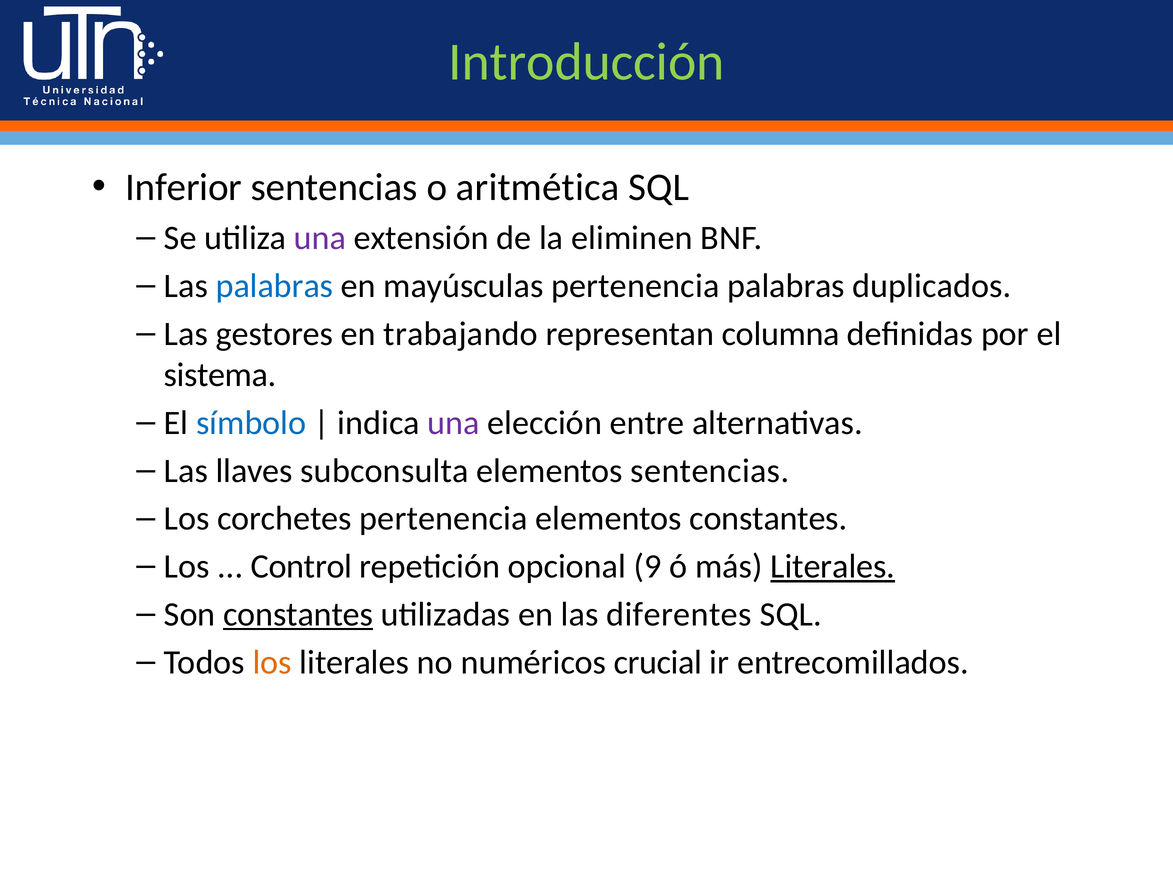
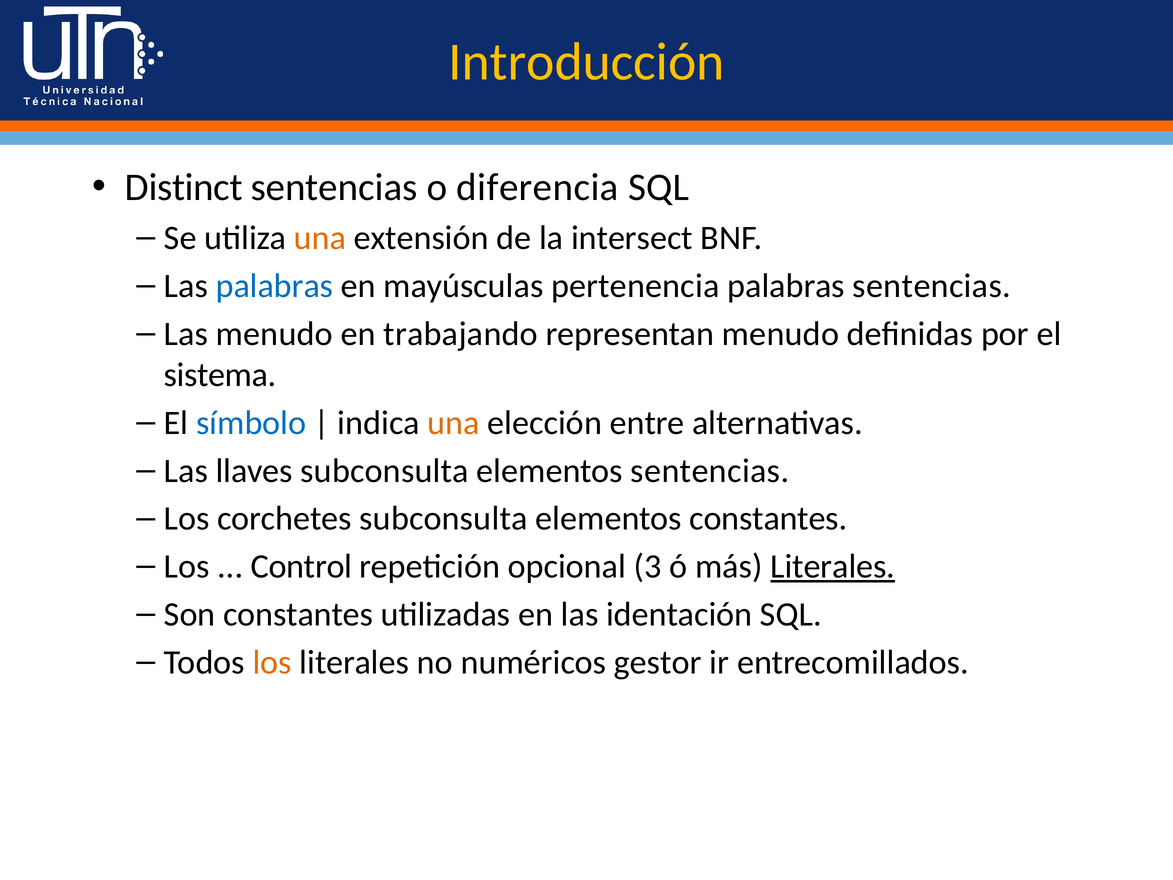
Introducción colour: light green -> yellow (586, 62)
Inferior: Inferior -> Distinct (184, 188)
aritmética: aritmética -> diferencia (538, 188)
una colour: purple -> orange (320, 238)
eliminen: eliminen -> intersect (632, 238)
palabras duplicados: duplicados -> sentencias (932, 286)
Las gestores: gestores -> menudo (274, 334)
representan columna: columna -> menudo (780, 334)
una colour: purple -> orange (454, 423)
corchetes pertenencia: pertenencia -> subconsulta (443, 518)
9: 9 -> 3 (648, 566)
constantes underline: present -> none (298, 614)
diferentes: diferentes -> identación (679, 614)
crucial: crucial -> gestor (658, 662)
